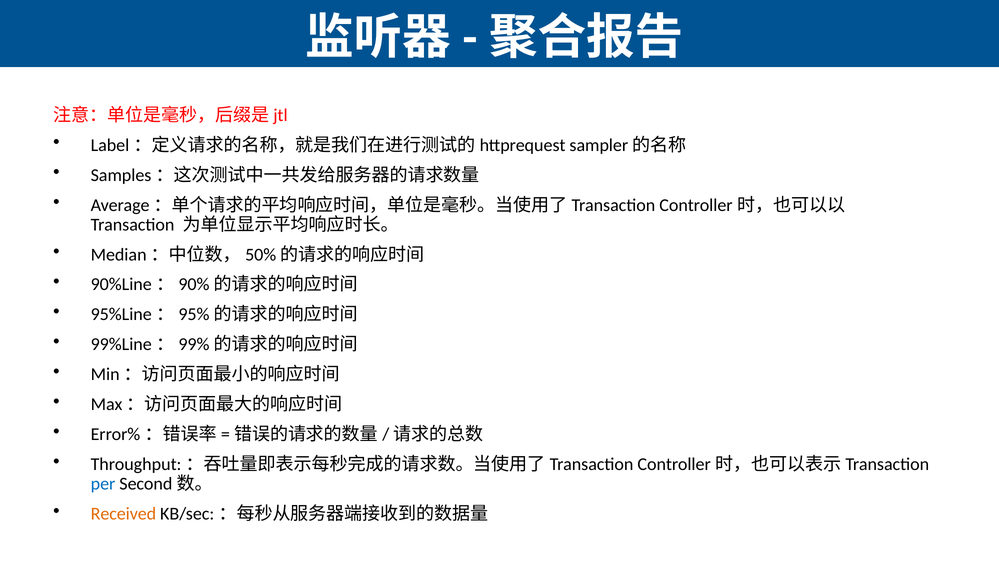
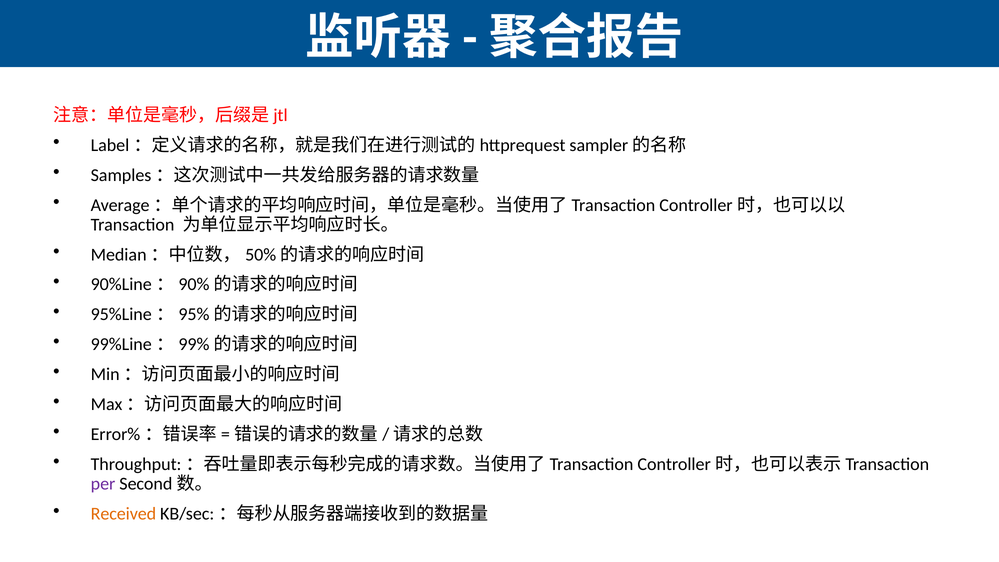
per colour: blue -> purple (103, 484)
